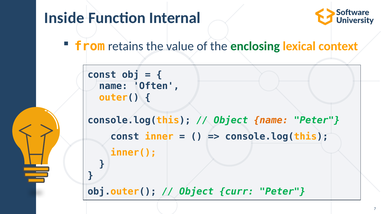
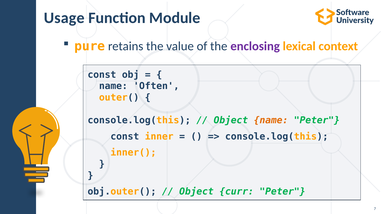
Inside: Inside -> Usage (64, 18)
Internal: Internal -> Module (175, 18)
from: from -> pure (90, 46)
enclosing colour: green -> purple (255, 46)
